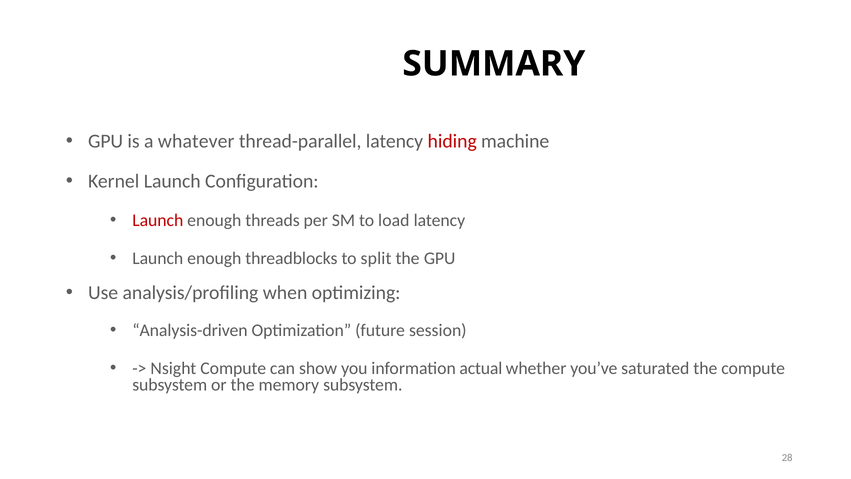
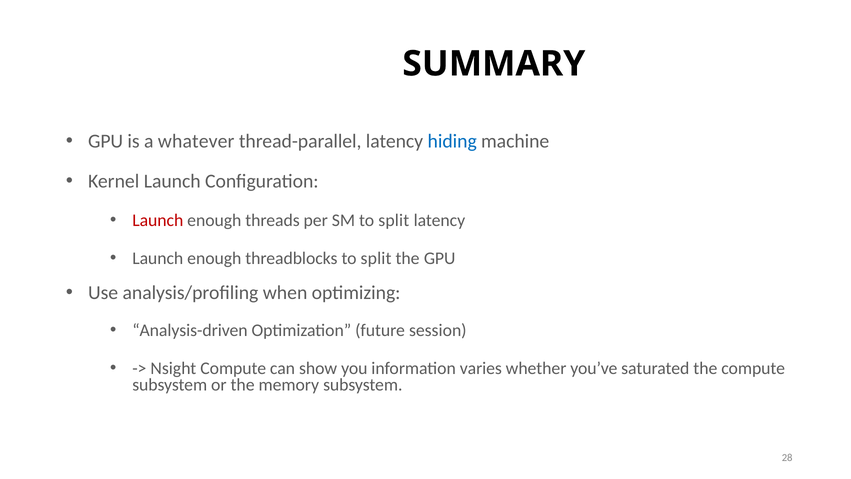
hiding colour: red -> blue (452, 141)
SM to load: load -> split (394, 220)
actual: actual -> varies (481, 368)
